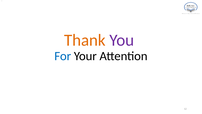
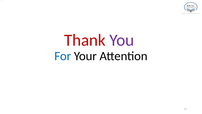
Thank colour: orange -> red (85, 40)
